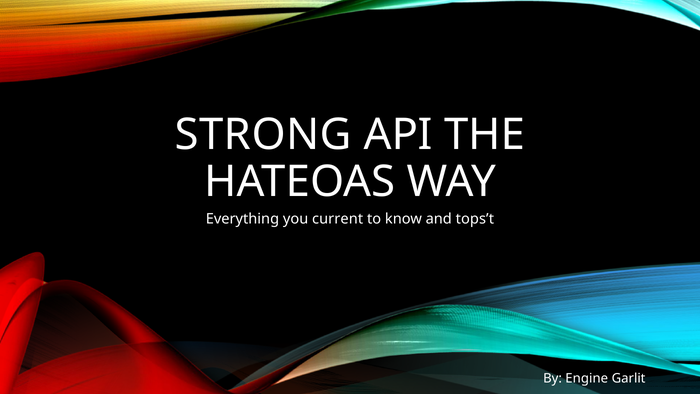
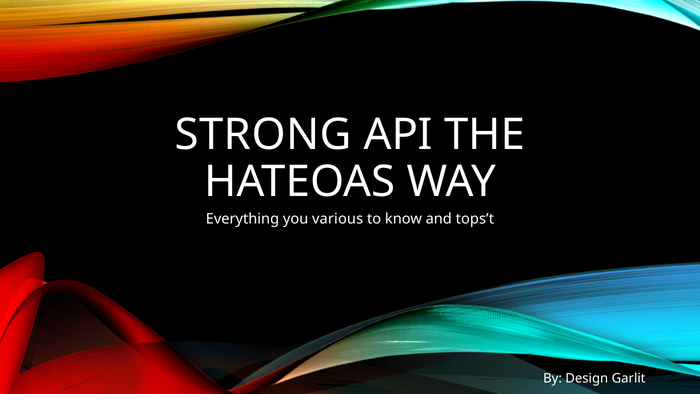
current: current -> various (338, 219)
Engine: Engine -> Design (587, 378)
